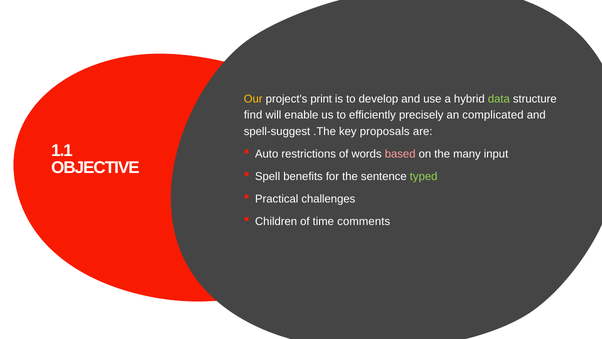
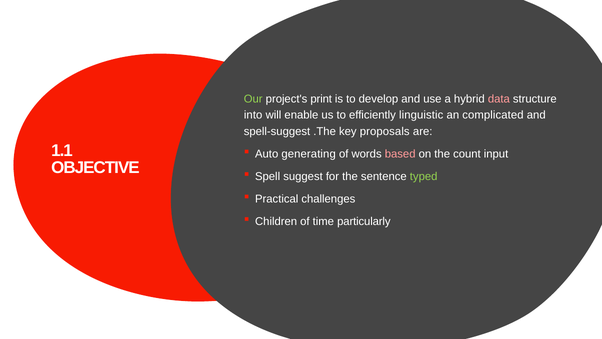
Our colour: yellow -> light green (253, 99)
data colour: light green -> pink (499, 99)
find: find -> into (253, 115)
precisely: precisely -> linguistic (421, 115)
restrictions: restrictions -> generating (309, 154)
many: many -> count (467, 154)
benefits: benefits -> suggest (303, 176)
comments: comments -> particularly (364, 221)
